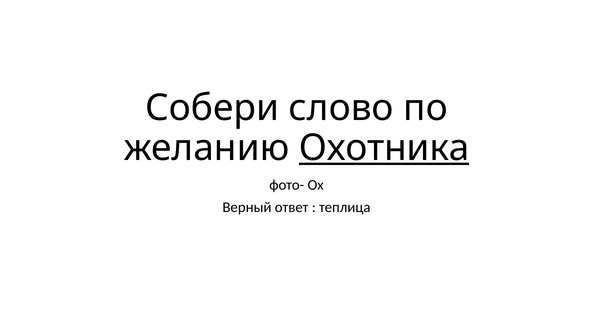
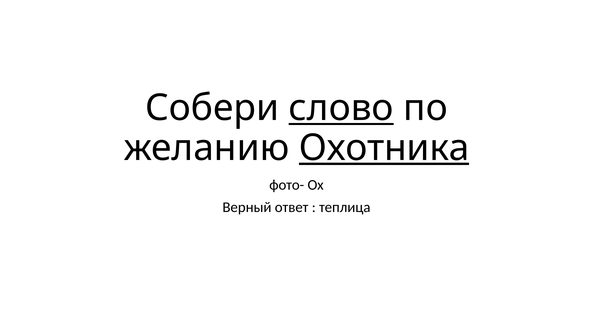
слово underline: none -> present (341, 108)
